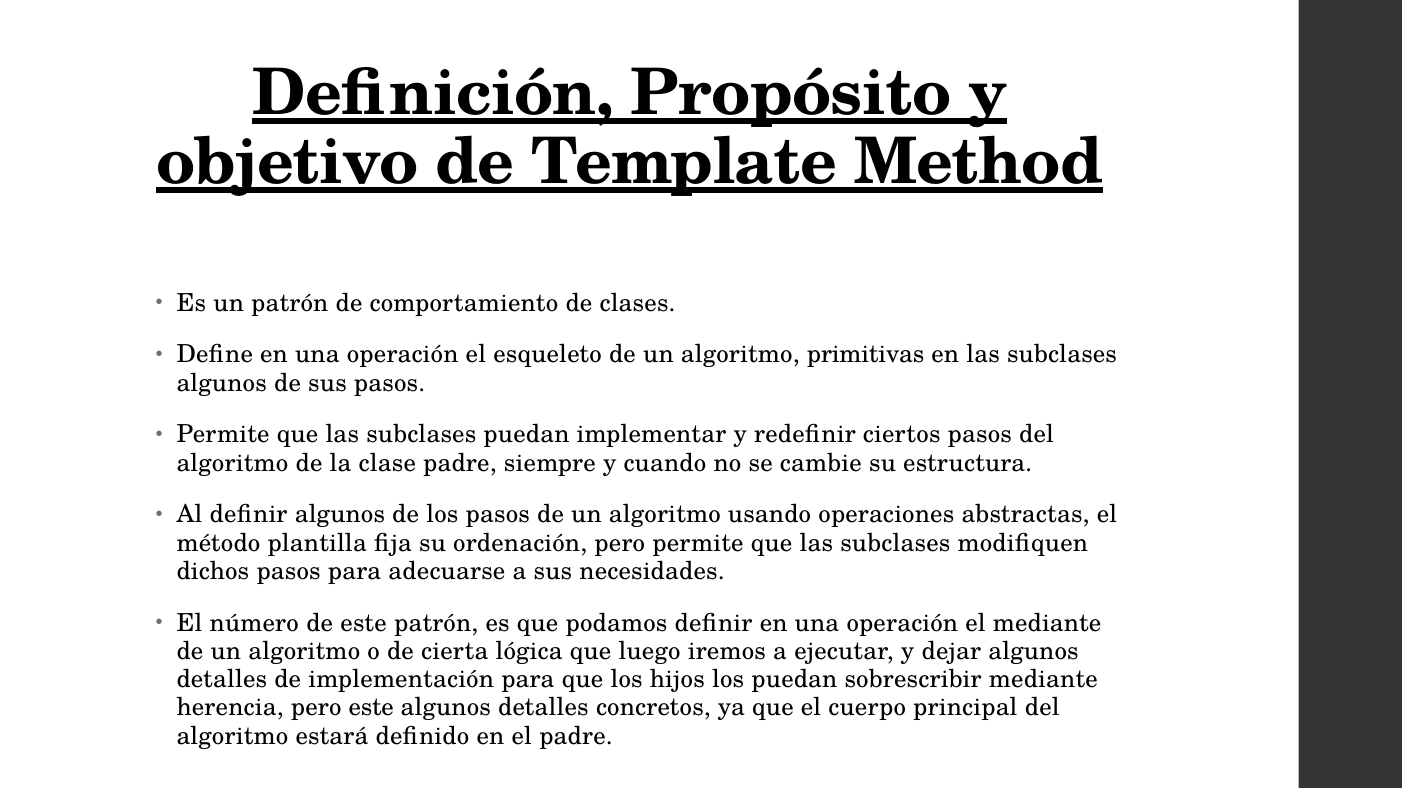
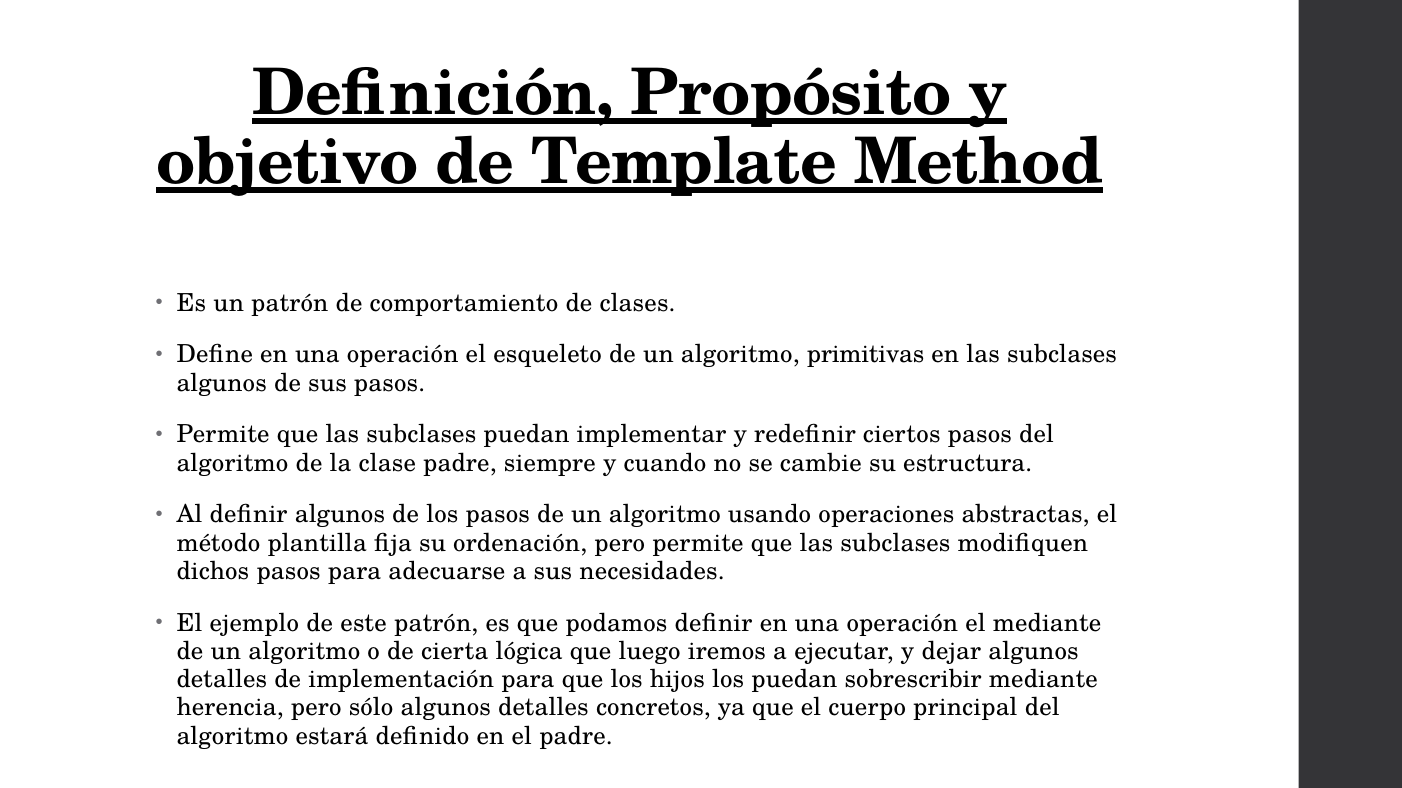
número: número -> ejemplo (254, 623)
pero este: este -> sólo (371, 708)
